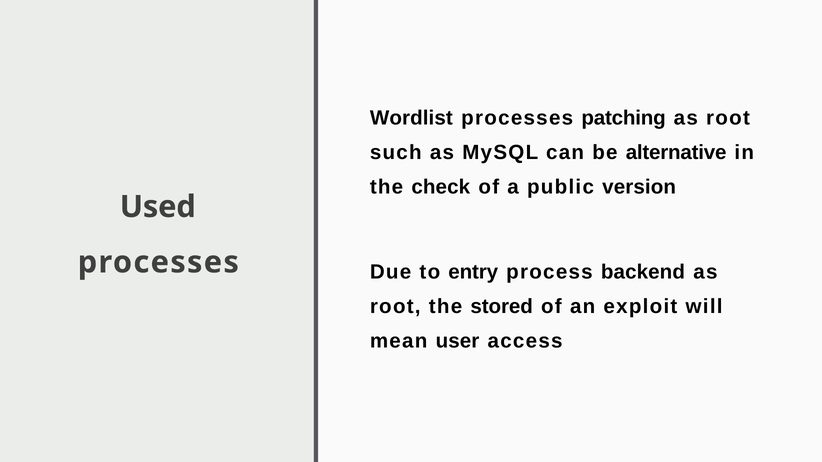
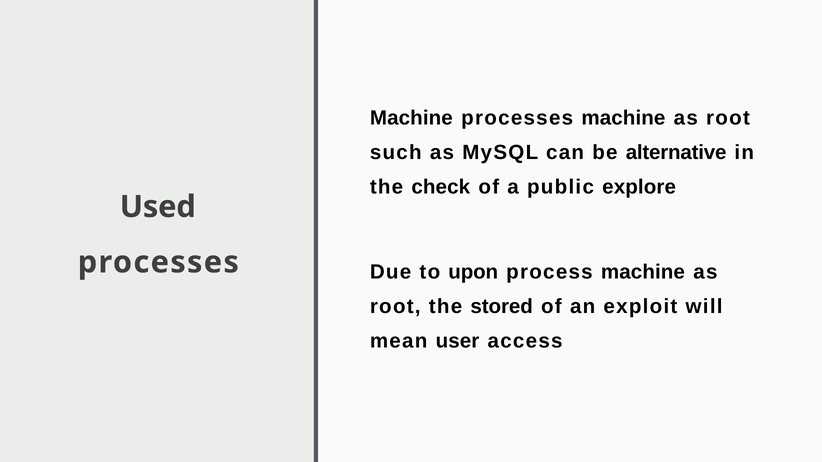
Wordlist: Wordlist -> Machine (411, 118)
patching: patching -> machine (623, 118)
version: version -> explore (639, 187)
entry: entry -> upon (473, 272)
process backend: backend -> machine (643, 272)
